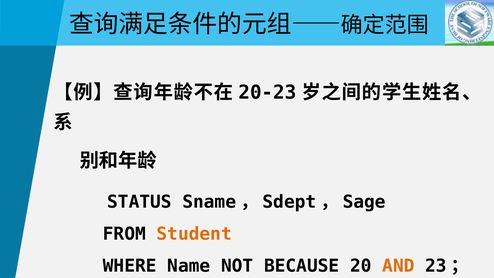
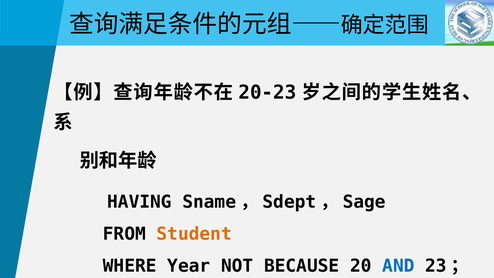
STATUS: STATUS -> HAVING (139, 202)
Name: Name -> Year (189, 266)
AND colour: orange -> blue (398, 266)
